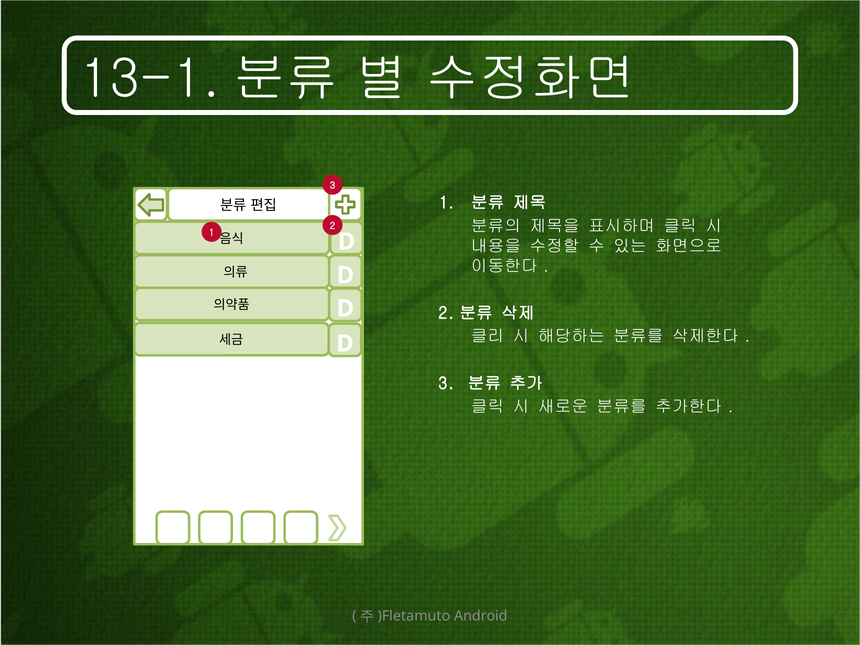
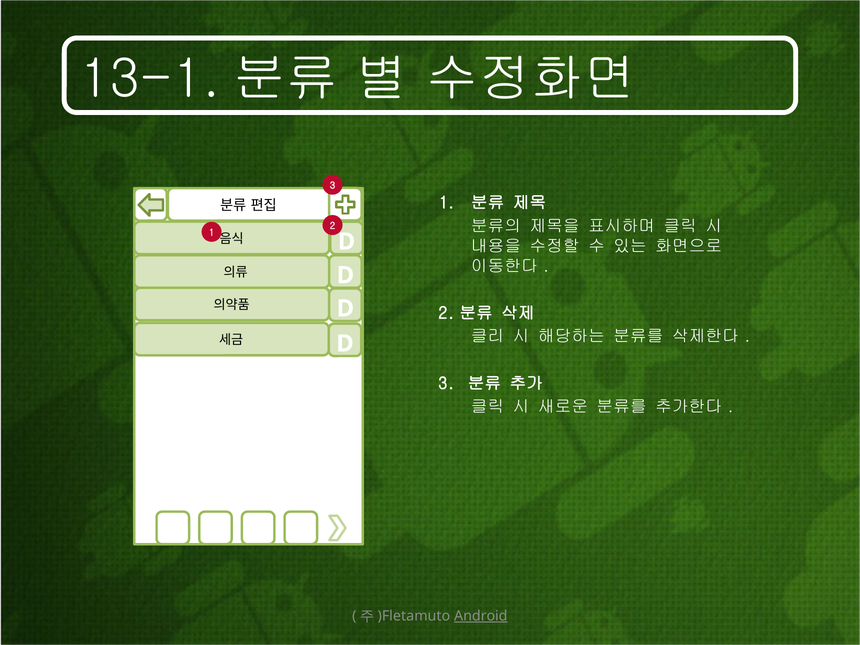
Android underline: none -> present (481, 616)
